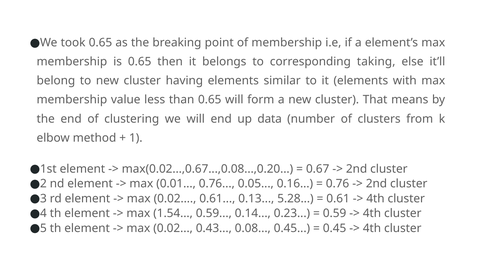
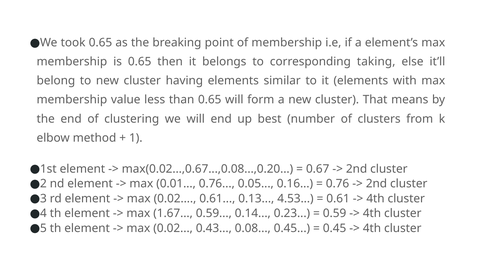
data: data -> best (270, 119)
5.28: 5.28 -> 4.53 (295, 199)
1.54: 1.54 -> 1.67 (173, 214)
